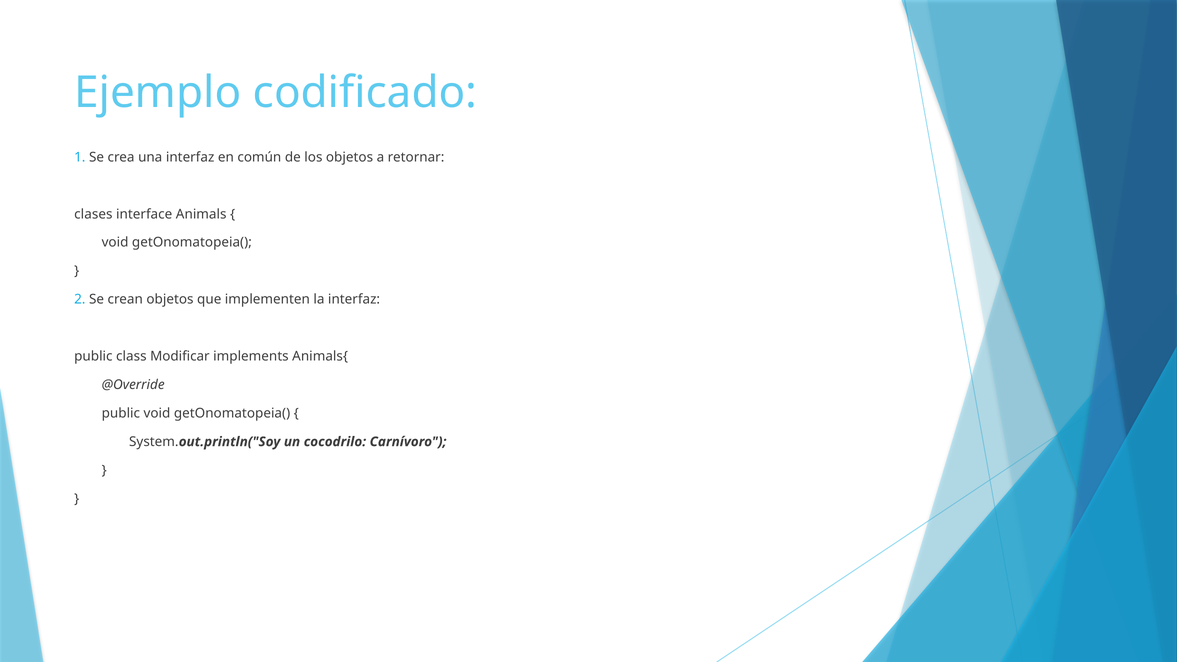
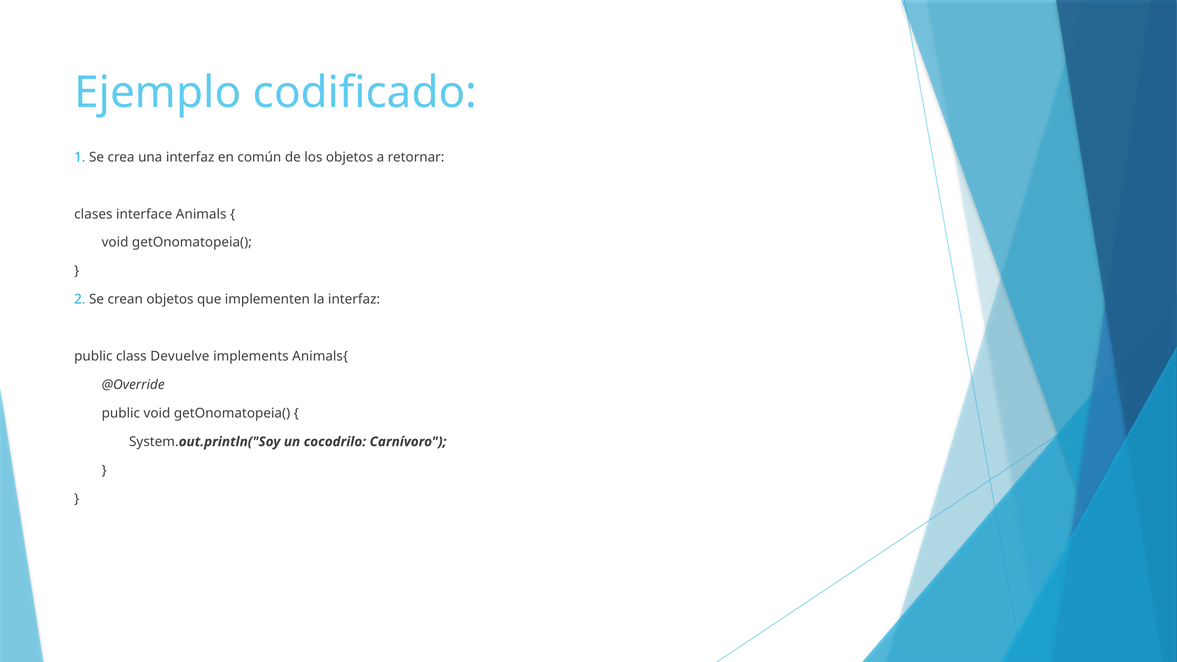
Modificar: Modificar -> Devuelve (180, 356)
